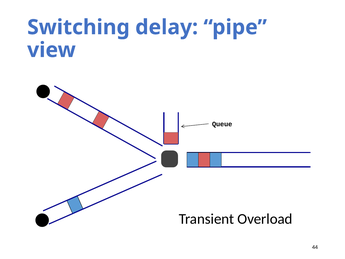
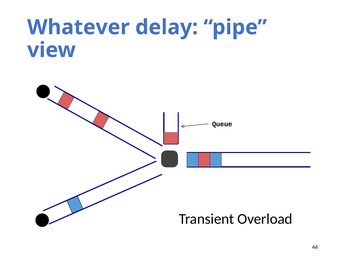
Switching: Switching -> Whatever (78, 27)
